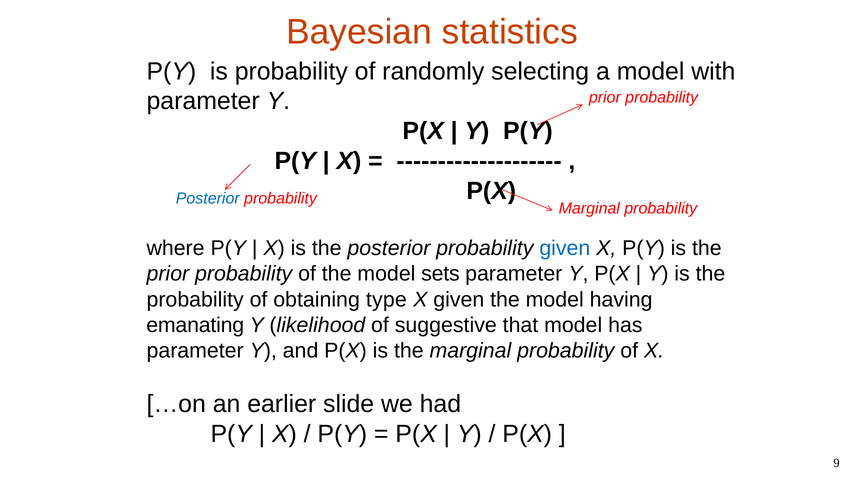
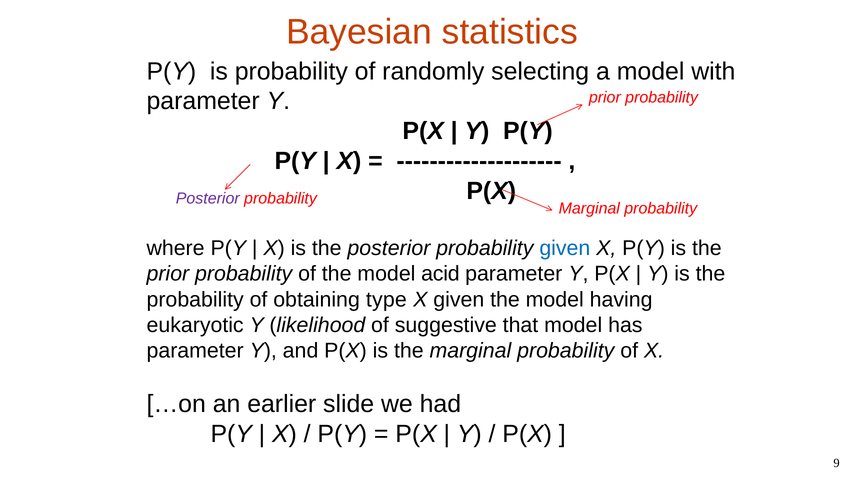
Posterior colour: blue -> purple (208, 198)
sets: sets -> acid (440, 274)
emanating: emanating -> eukaryotic (195, 325)
